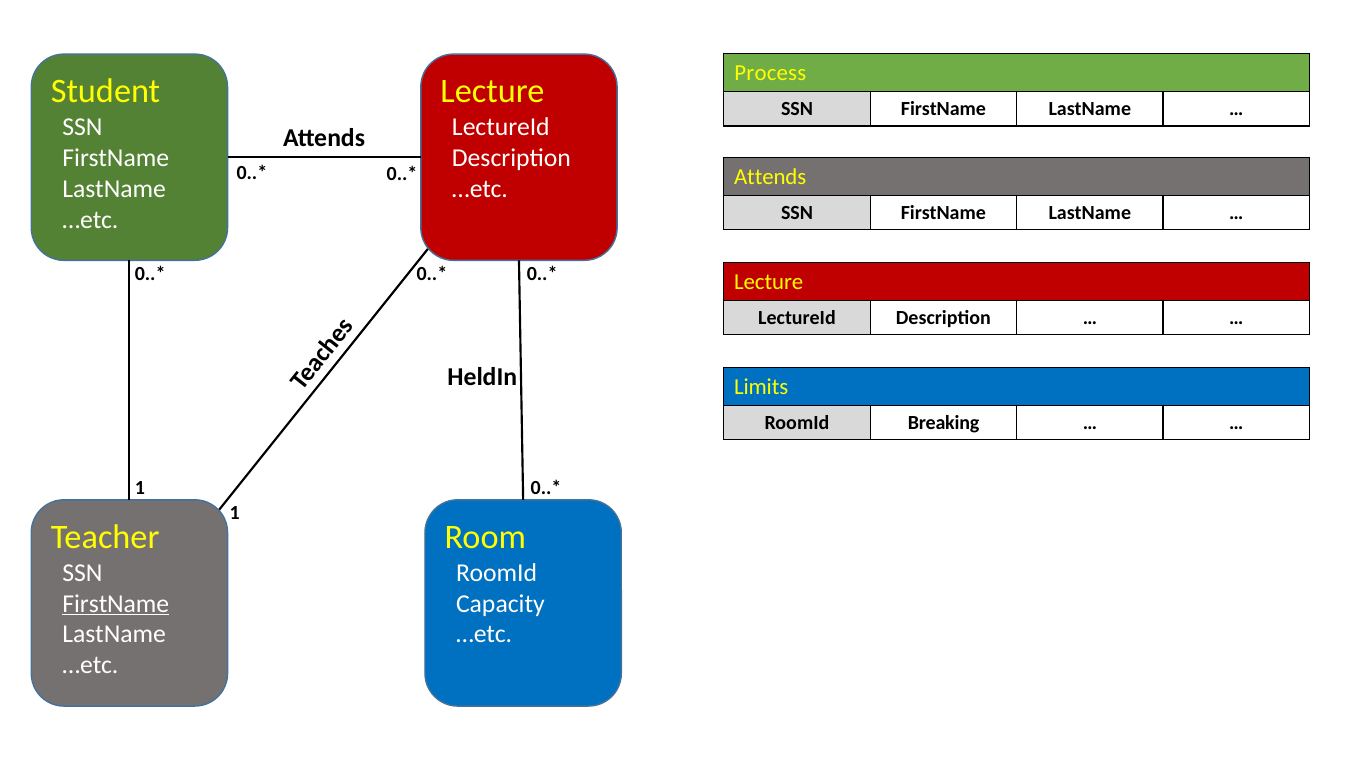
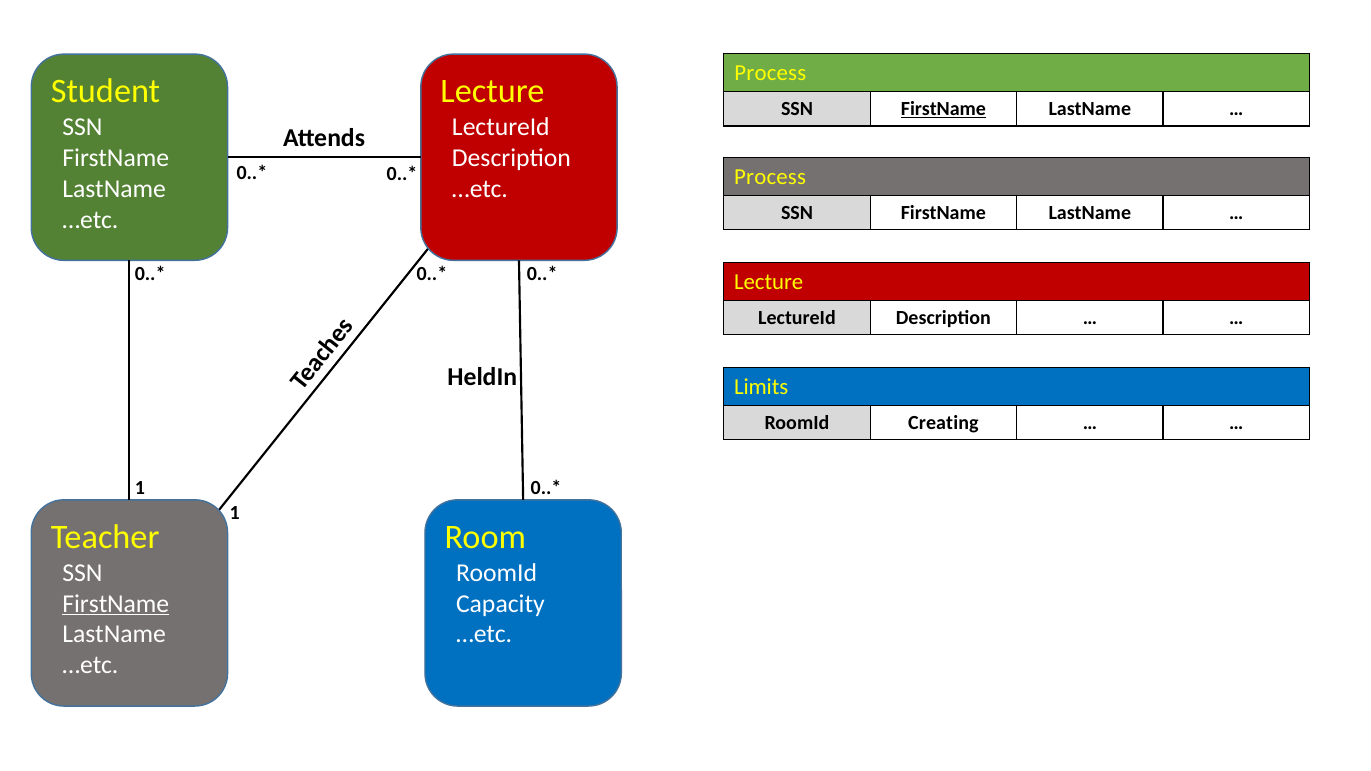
FirstName underline: none -> present (943, 109)
Attends: Attends -> Process (770, 177)
Breaking: Breaking -> Creating (943, 423)
